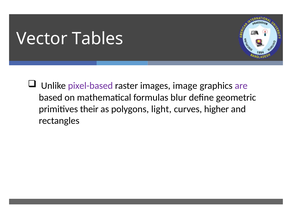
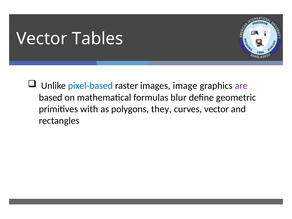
pixel-based colour: purple -> blue (90, 86)
their: their -> with (89, 109)
light: light -> they (161, 109)
curves higher: higher -> vector (216, 109)
